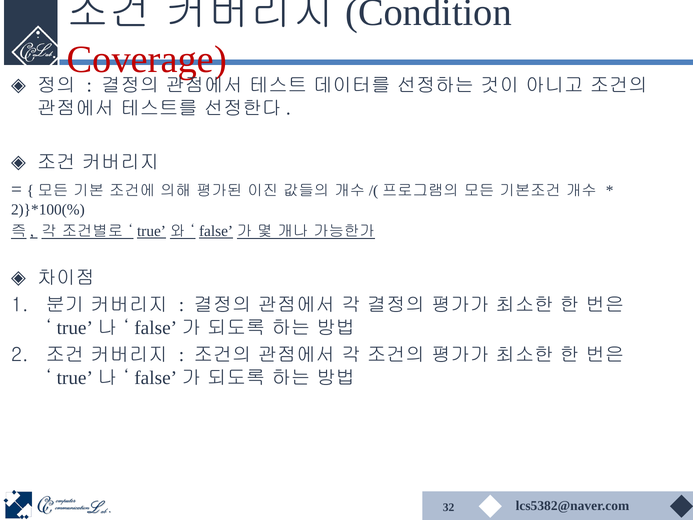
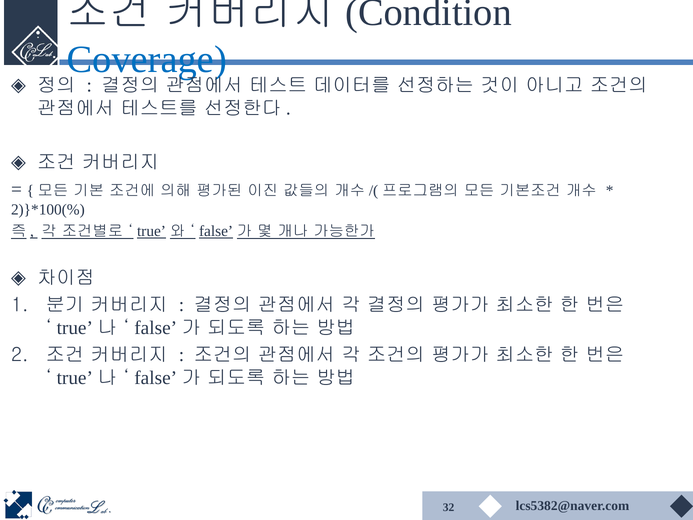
Coverage colour: red -> blue (147, 59)
